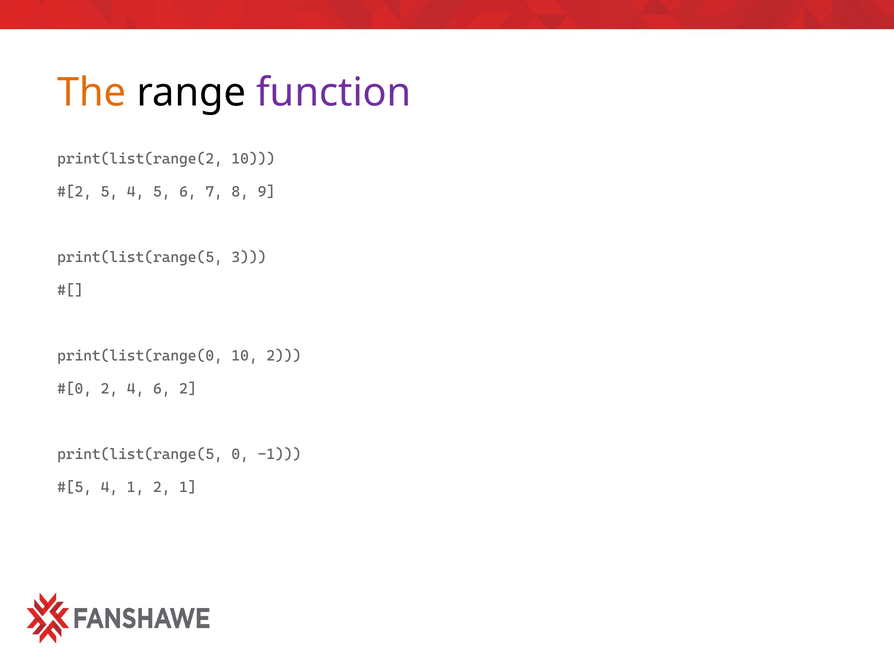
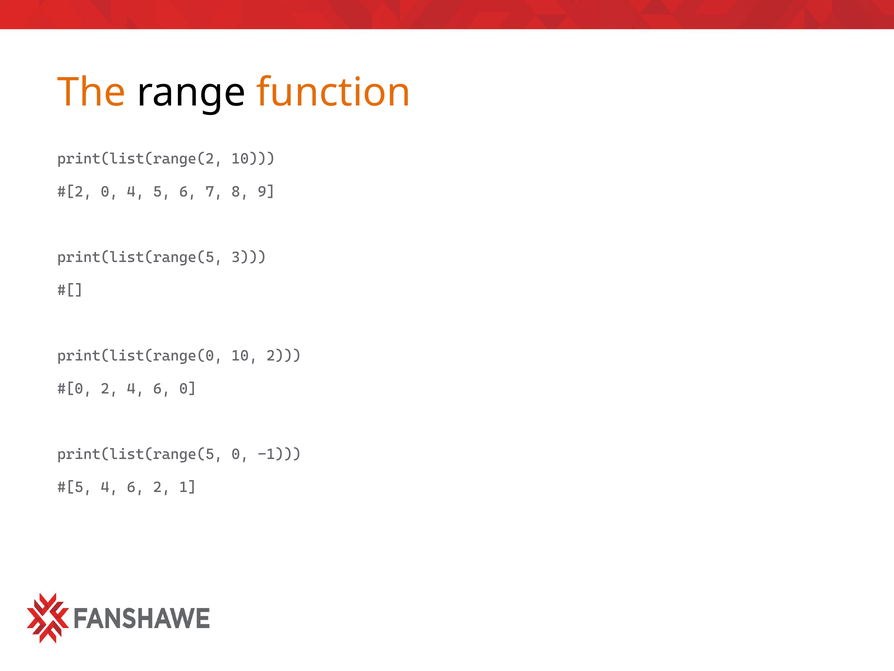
function colour: purple -> orange (334, 93)
5: 5 -> 0 (109, 192)
6 2: 2 -> 0 (188, 388)
1: 1 -> 6 (136, 487)
